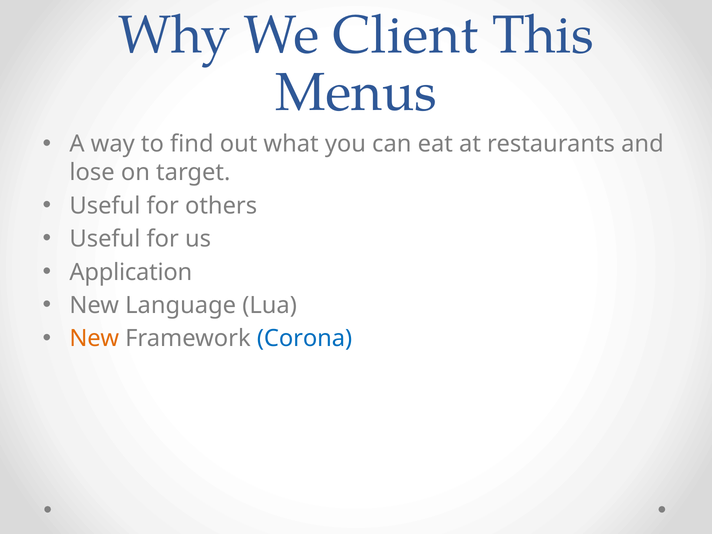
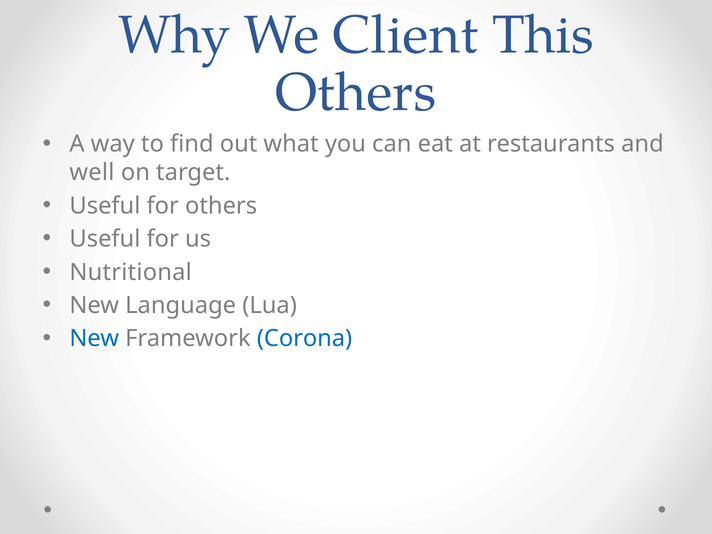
Menus: Menus -> Others (356, 93)
lose: lose -> well (92, 173)
Application: Application -> Nutritional (131, 272)
New colour: orange -> blue (94, 339)
